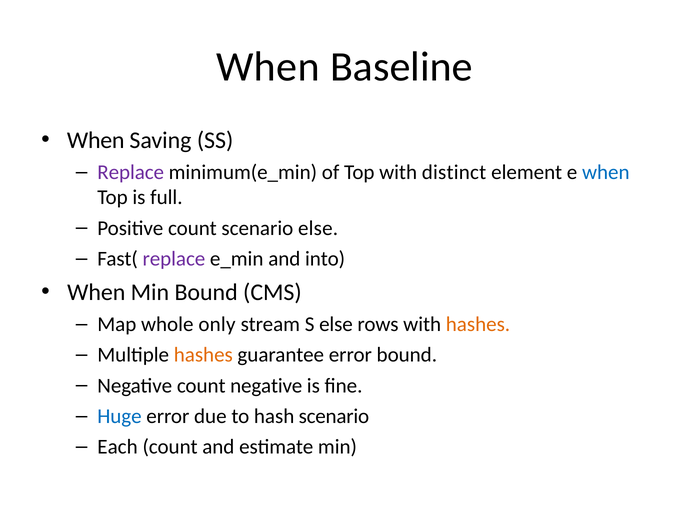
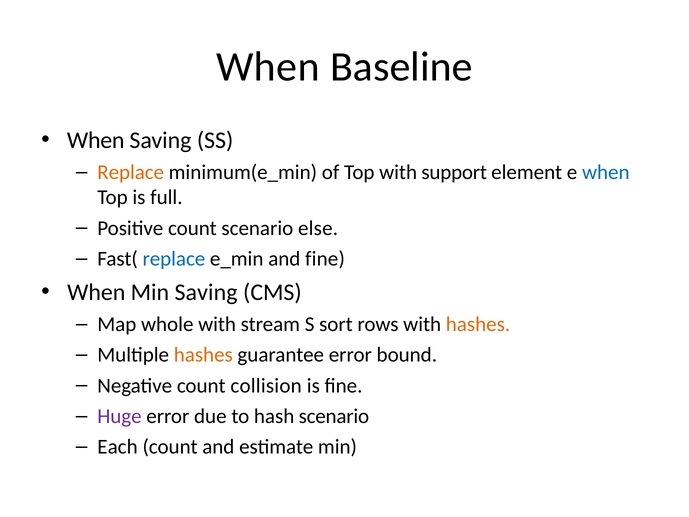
Replace colour: purple -> orange (131, 172)
distinct: distinct -> support (454, 172)
replace colour: purple -> blue (174, 259)
and into: into -> fine (325, 259)
Min Bound: Bound -> Saving (206, 292)
whole only: only -> with (217, 324)
S else: else -> sort (336, 324)
count negative: negative -> collision (266, 385)
Huge colour: blue -> purple (119, 416)
